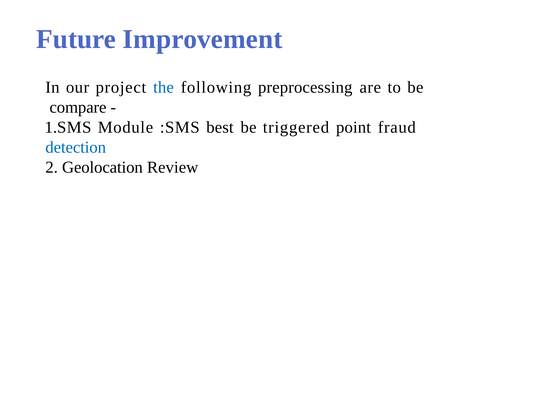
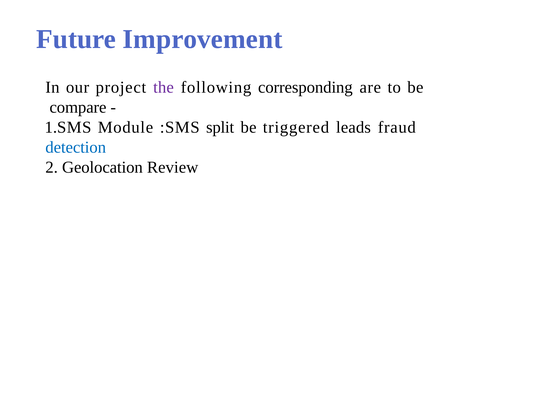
the colour: blue -> purple (164, 87)
preprocessing: preprocessing -> corresponding (305, 87)
best: best -> split (220, 127)
point: point -> leads (353, 127)
